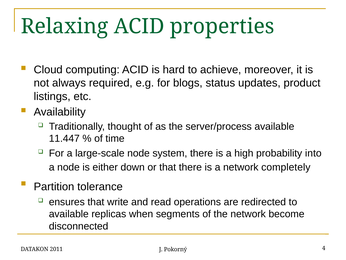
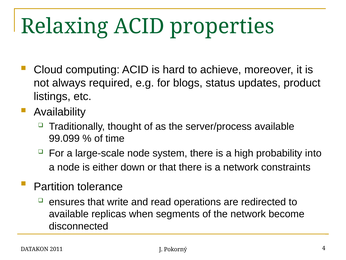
11.447: 11.447 -> 99.099 (64, 138)
completely: completely -> constraints (286, 167)
